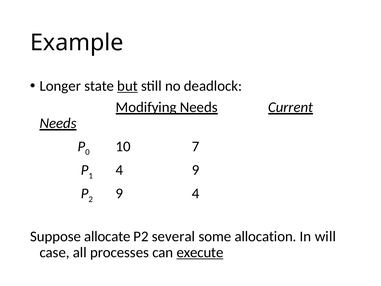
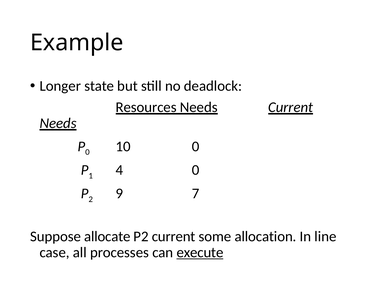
but underline: present -> none (127, 86)
Modifying: Modifying -> Resources (146, 107)
10 7: 7 -> 0 (196, 146)
4 9: 9 -> 0 (196, 170)
9 4: 4 -> 7 (196, 193)
P2 several: several -> current (174, 236)
will: will -> line (325, 236)
